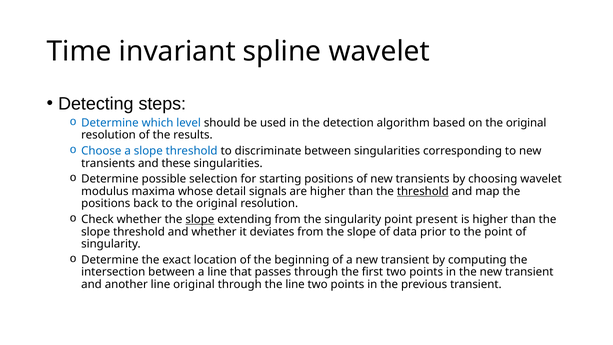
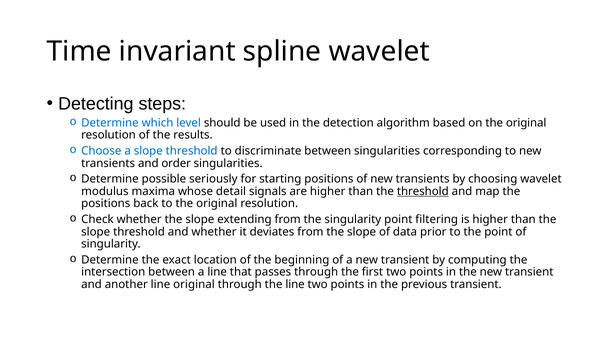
these: these -> order (176, 163)
selection: selection -> seriously (213, 179)
slope underline: present -> none (200, 219)
present: present -> filtering (437, 219)
